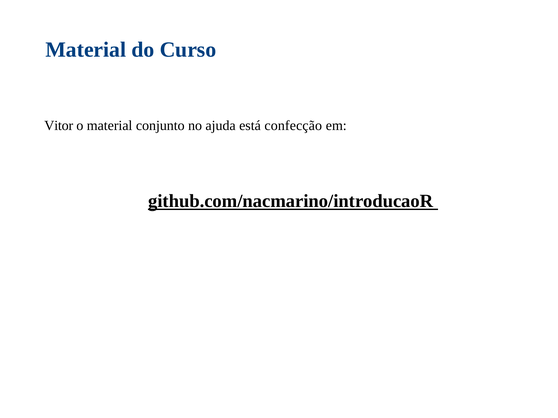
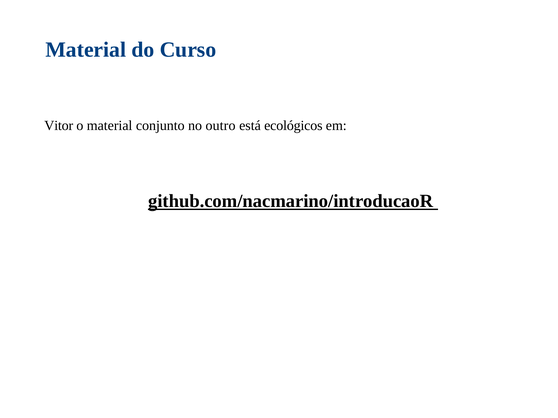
ajuda: ajuda -> outro (220, 126)
confecção: confecção -> ecológicos (293, 126)
